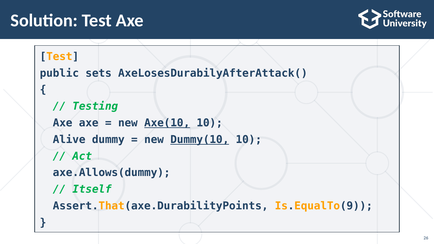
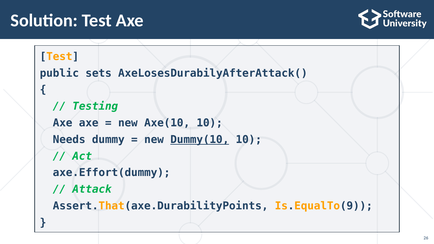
Axe(10 underline: present -> none (167, 123)
Alive: Alive -> Needs (69, 140)
axe.Allows(dummy: axe.Allows(dummy -> axe.Effort(dummy (112, 173)
Itself: Itself -> Attack (92, 189)
